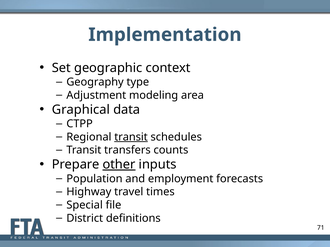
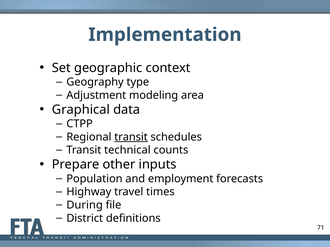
transfers: transfers -> technical (127, 150)
other underline: present -> none (119, 165)
Special: Special -> During (85, 205)
